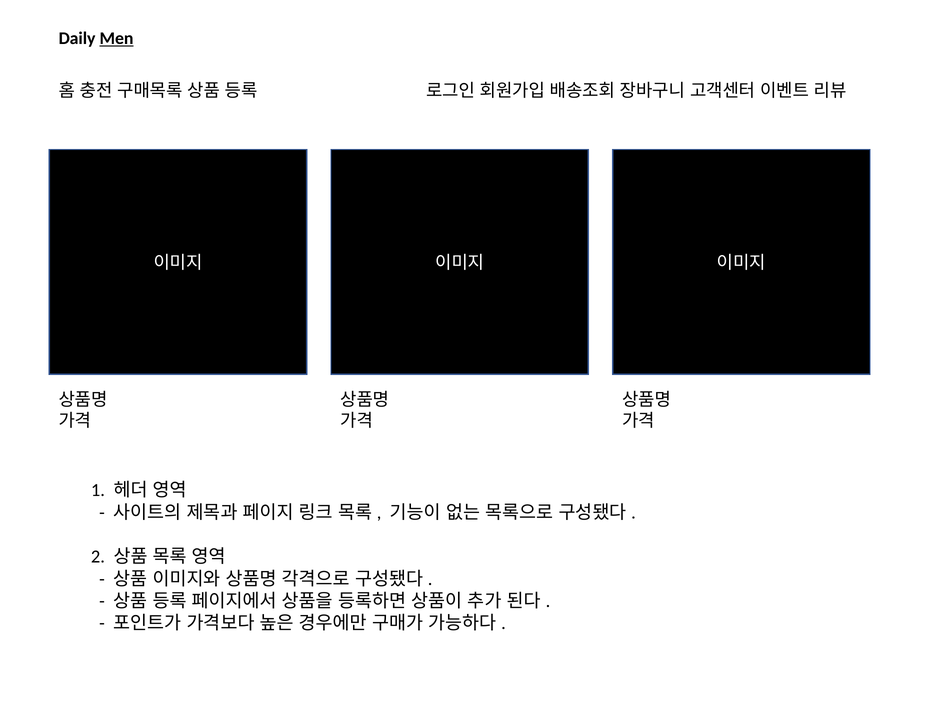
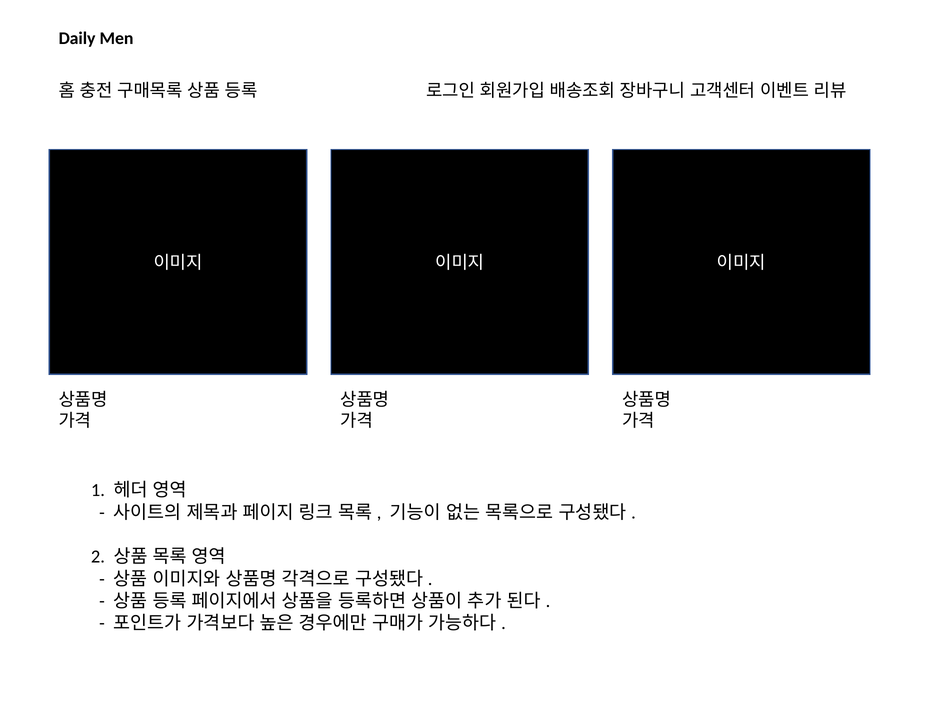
Men underline: present -> none (117, 38)
